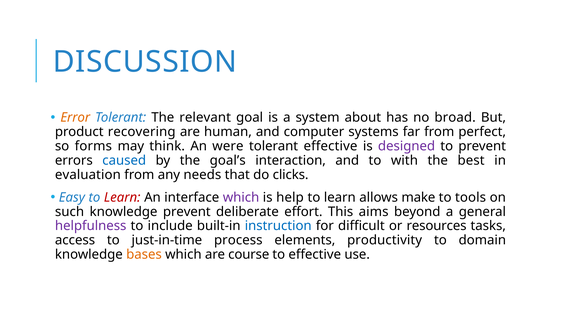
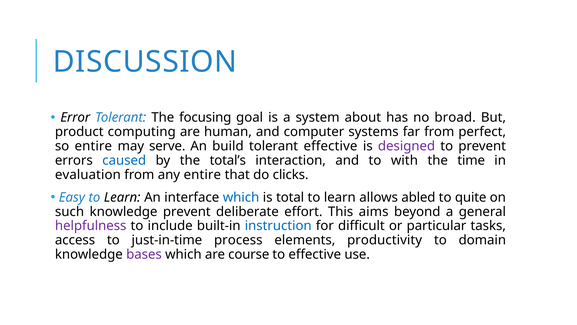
Error colour: orange -> black (75, 117)
relevant: relevant -> focusing (205, 117)
recovering: recovering -> computing (142, 132)
so forms: forms -> entire (93, 146)
think: think -> serve (167, 146)
were: were -> build (228, 146)
goal’s: goal’s -> total’s (228, 160)
best: best -> time (471, 160)
any needs: needs -> entire (202, 174)
Learn colour: red -> black (122, 197)
which colour: purple -> blue (241, 197)
help: help -> total (290, 197)
make: make -> abled (418, 197)
tools: tools -> quite (471, 197)
resources: resources -> particular (437, 226)
bases colour: orange -> purple (144, 254)
